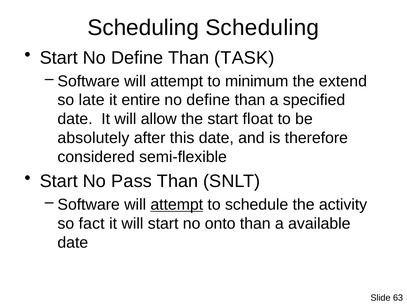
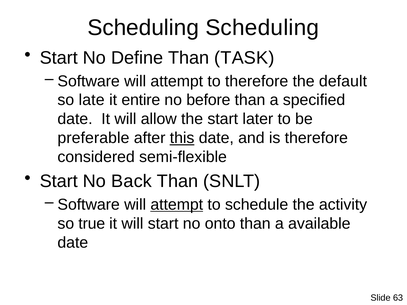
to minimum: minimum -> therefore (257, 81)
extend: extend -> default (343, 81)
define: define -> before (208, 100)
float: float -> later (258, 119)
absolutely: absolutely -> preferable (93, 138)
this underline: none -> present (182, 138)
Pass: Pass -> Back (132, 181)
fact: fact -> true (92, 224)
